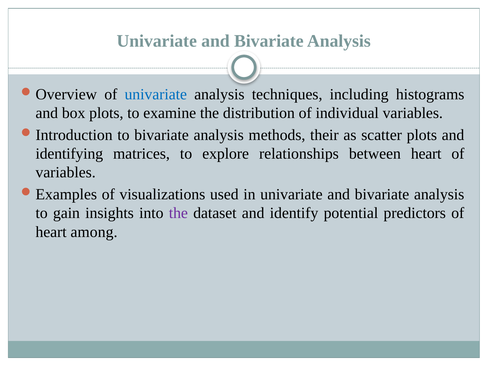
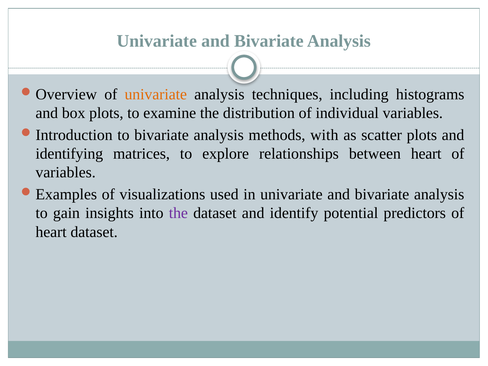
univariate colour: blue -> orange (156, 94)
their: their -> with (324, 135)
heart among: among -> dataset (94, 232)
